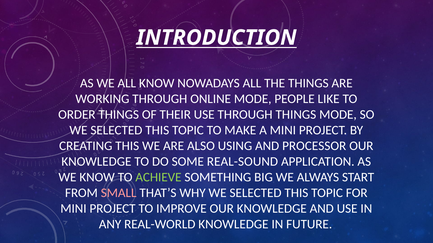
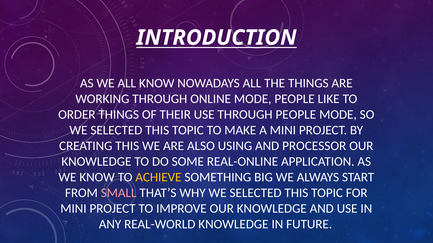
THROUGH THINGS: THINGS -> PEOPLE (296, 115)
REAL-SOUND: REAL-SOUND -> REAL-ONLINE (243, 162)
ACHIEVE colour: light green -> yellow (158, 177)
